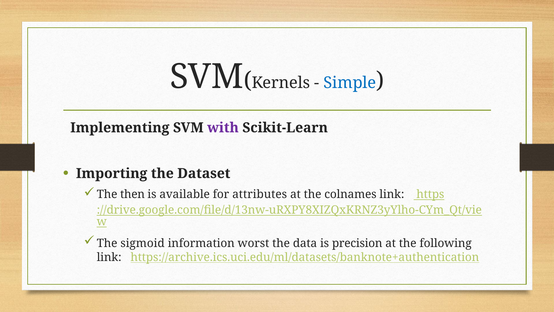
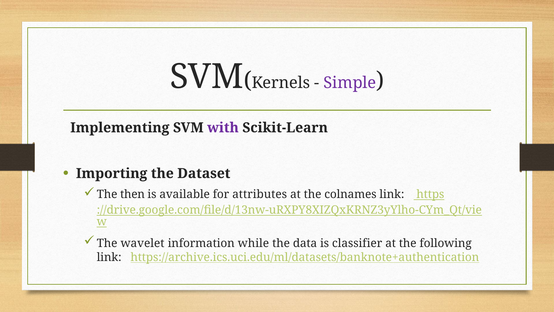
Simple colour: blue -> purple (350, 83)
sigmoid: sigmoid -> wavelet (143, 243)
worst: worst -> while (253, 243)
precision: precision -> classifier (357, 243)
